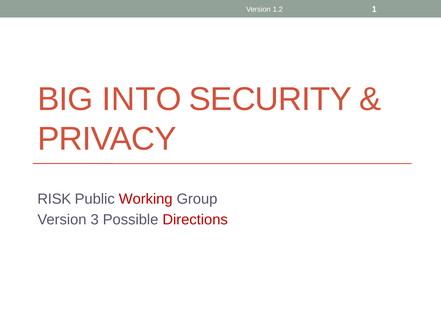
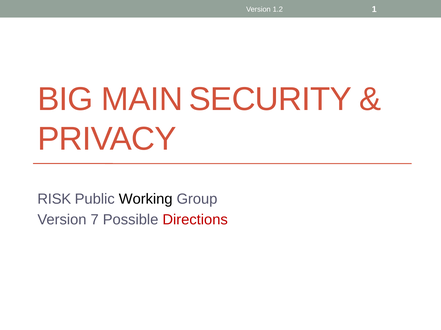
INTO: INTO -> MAIN (142, 100)
Working colour: red -> black (146, 199)
3: 3 -> 7 (95, 220)
